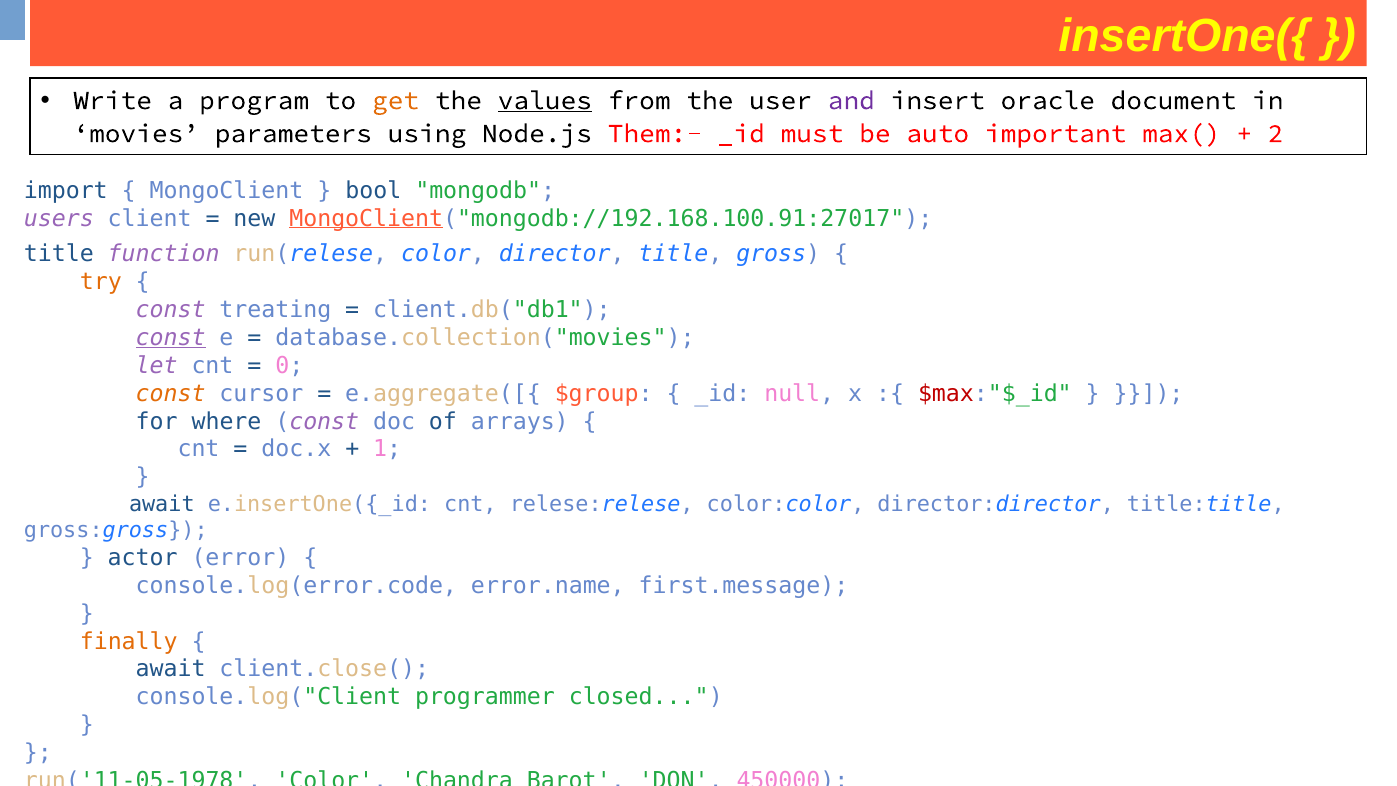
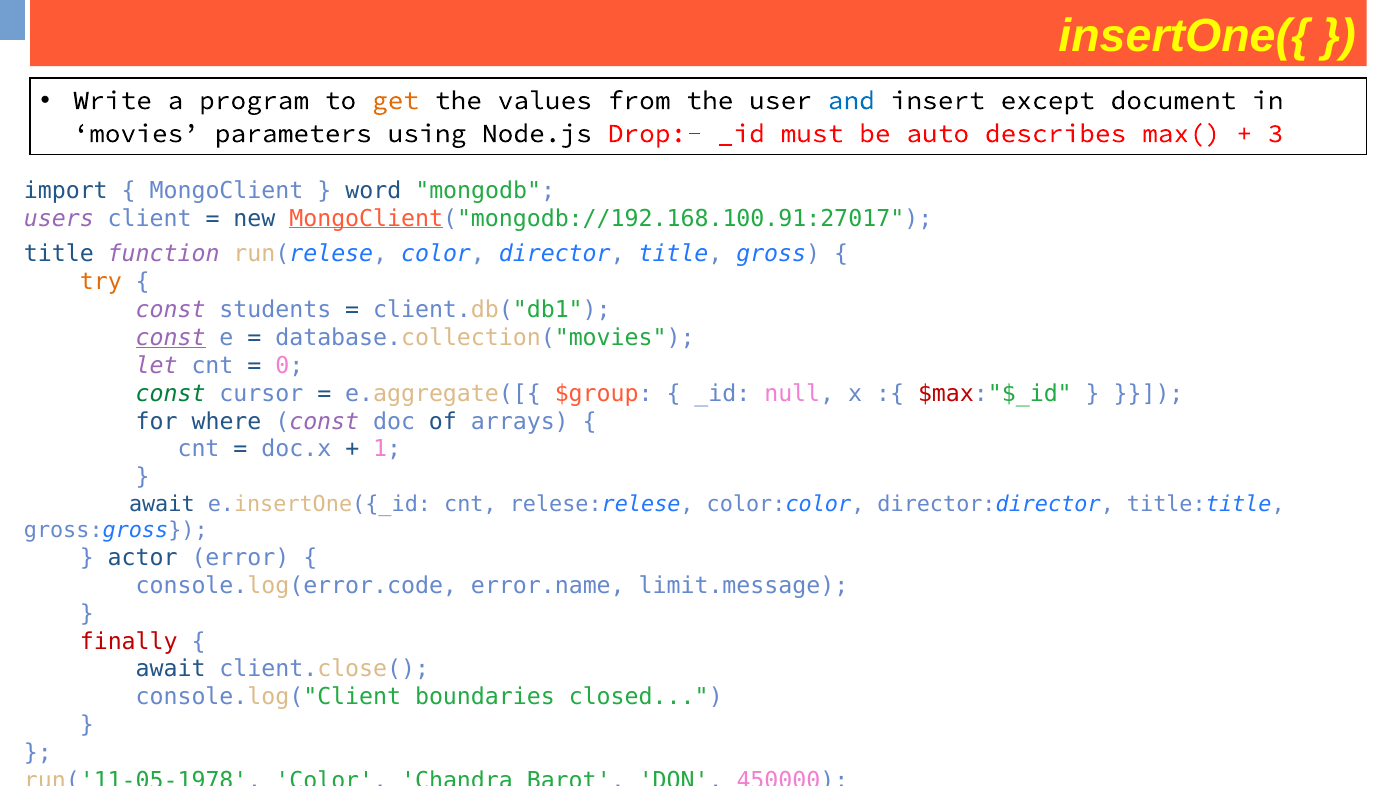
values underline: present -> none (545, 100)
and colour: purple -> blue (851, 100)
oracle: oracle -> except (1048, 100)
Them:-: Them:- -> Drop:- (655, 133)
important: important -> describes (1056, 133)
2: 2 -> 3 (1276, 133)
bool: bool -> word (373, 191)
treating: treating -> students (275, 310)
const colour: orange -> green (171, 393)
first.message: first.message -> limit.message (743, 585)
finally colour: orange -> red (129, 641)
programmer: programmer -> boundaries (485, 697)
